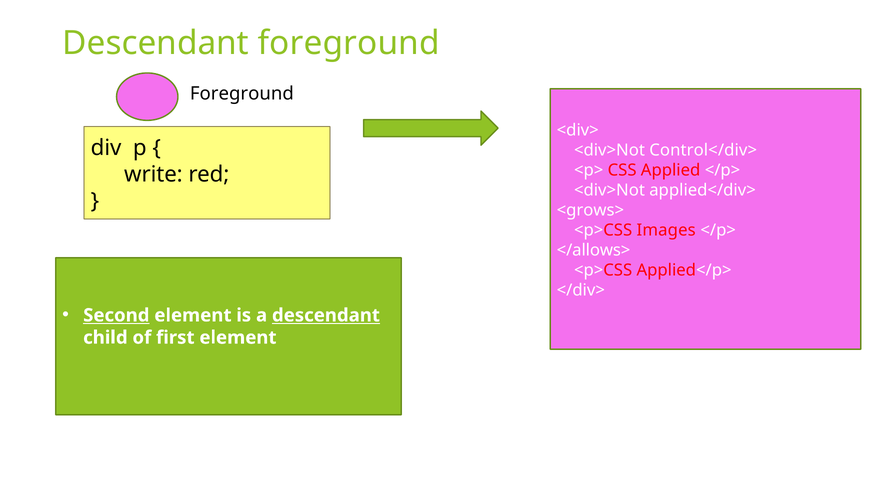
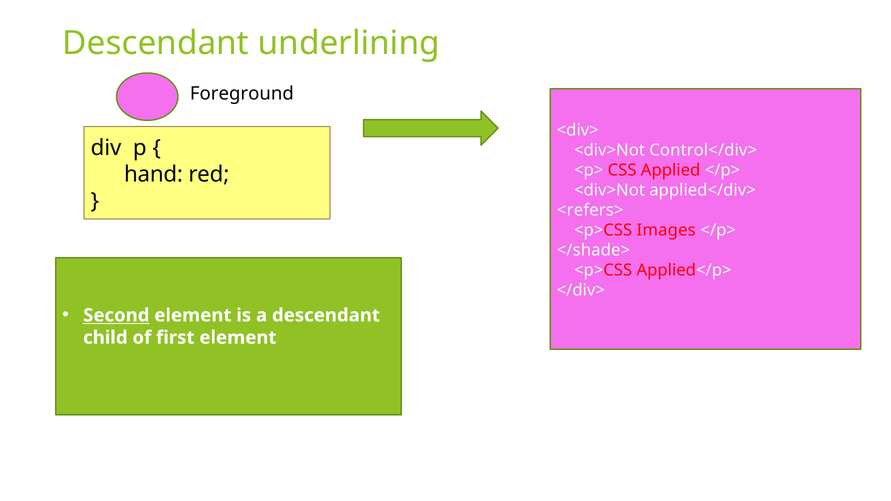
Descendant foreground: foreground -> underlining (349, 43)
write: write -> hand (153, 174)
<grows>: <grows> -> <refers> (590, 210)
</allows>: </allows> -> </shade> (593, 250)
descendant underline: present -> none (326, 315)
